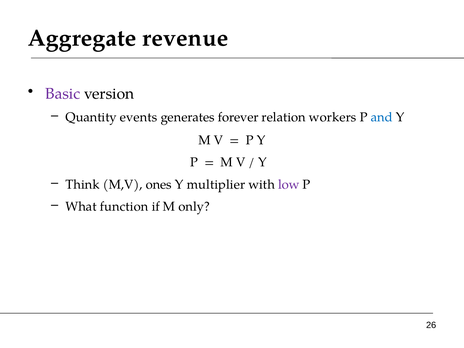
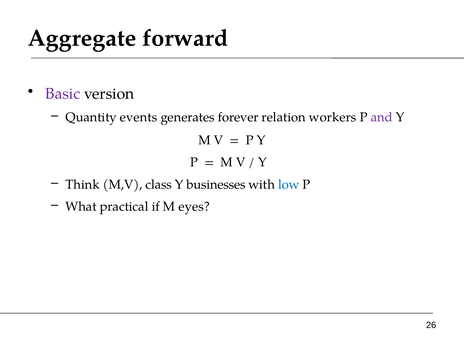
revenue: revenue -> forward (185, 38)
and colour: blue -> purple (382, 117)
ones: ones -> class (159, 185)
multiplier: multiplier -> businesses (216, 185)
low colour: purple -> blue (289, 185)
function: function -> practical (124, 207)
only: only -> eyes (194, 207)
